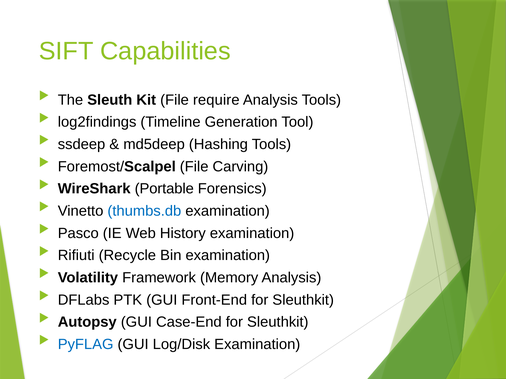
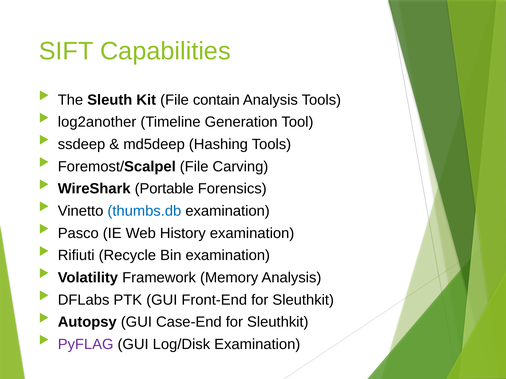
require: require -> contain (216, 100)
log2findings: log2findings -> log2another (97, 122)
PyFLAG colour: blue -> purple (86, 345)
